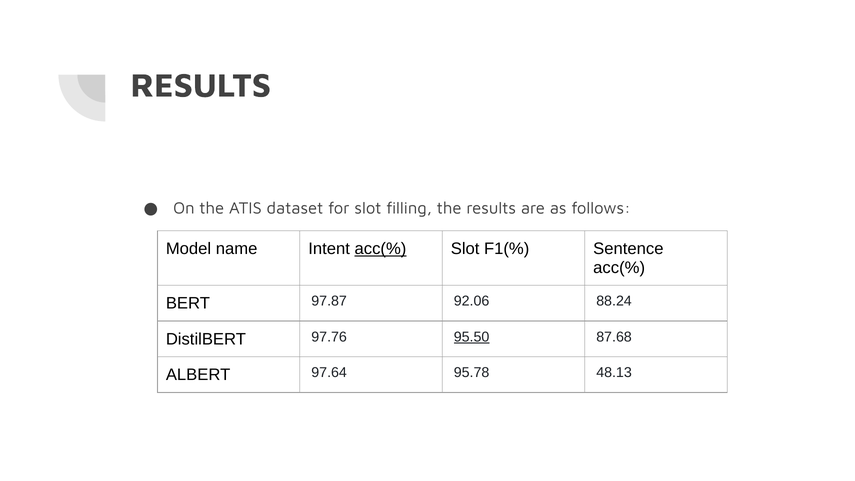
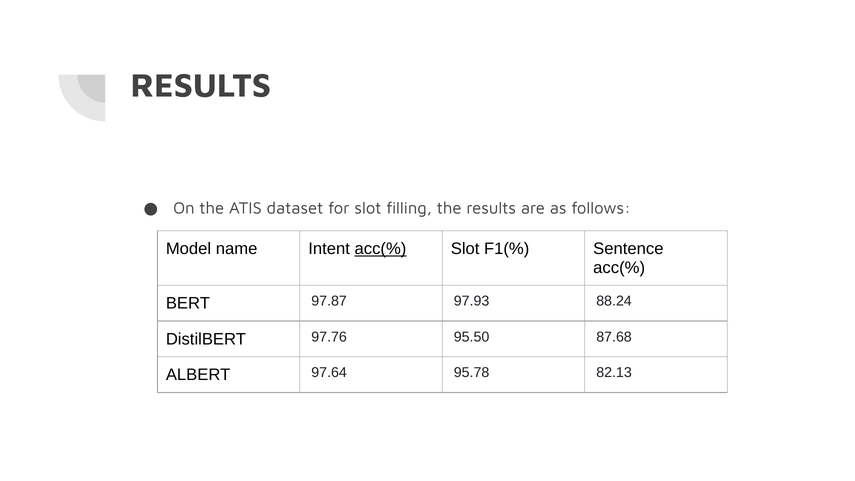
92.06: 92.06 -> 97.93 (472, 301)
95.50 underline: present -> none (472, 337)
48.13: 48.13 -> 82.13 (614, 373)
